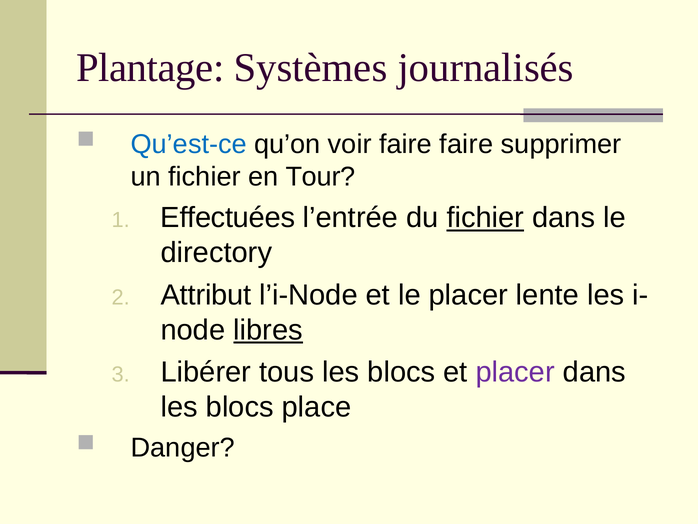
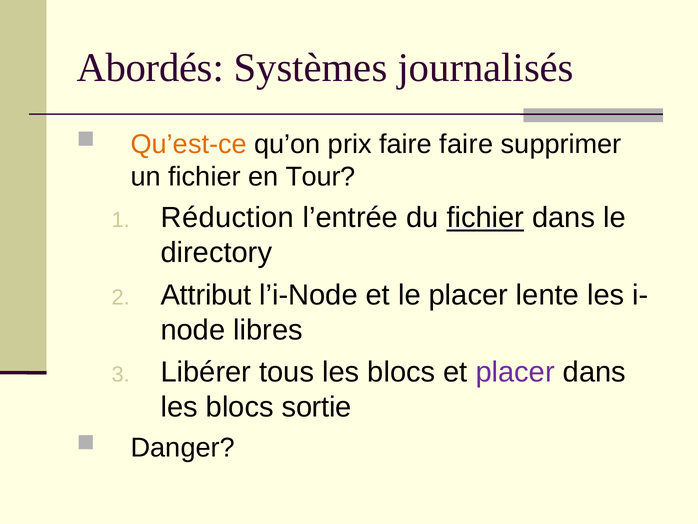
Plantage: Plantage -> Abordés (150, 68)
Qu’est-ce colour: blue -> orange (189, 144)
voir: voir -> prix (350, 144)
Effectuées: Effectuées -> Réduction (227, 218)
libres underline: present -> none (268, 330)
place: place -> sortie (317, 407)
